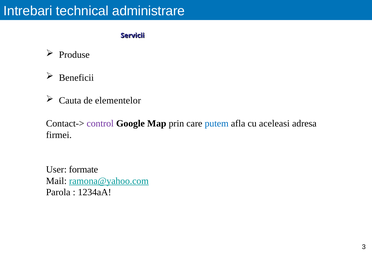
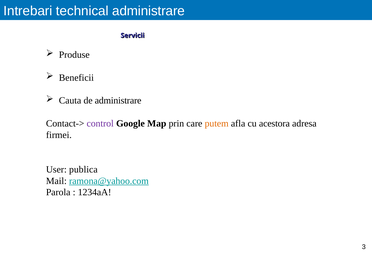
de elementelor: elementelor -> administrare (118, 100)
putem colour: blue -> orange (217, 123)
aceleasi: aceleasi -> acestora (274, 123)
formate: formate -> publica (83, 169)
